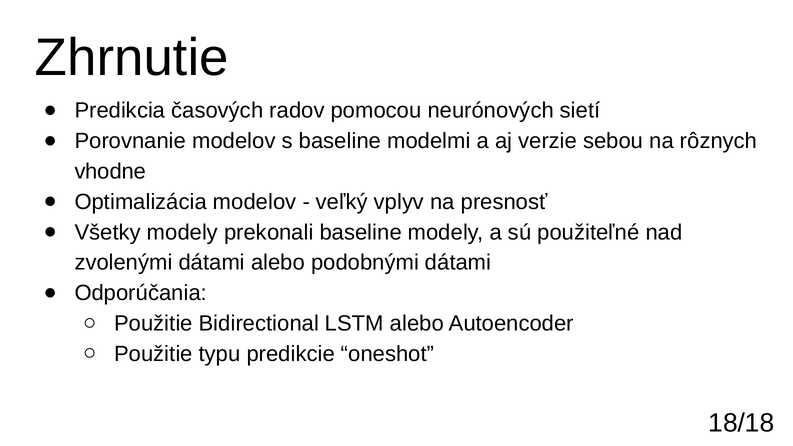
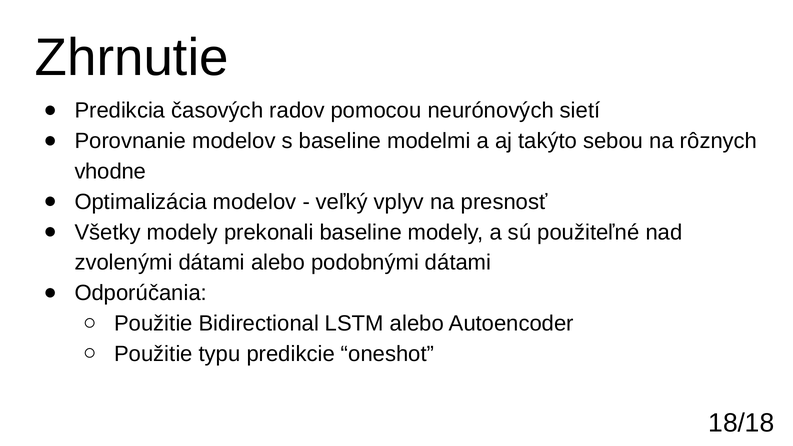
verzie: verzie -> takýto (548, 141)
